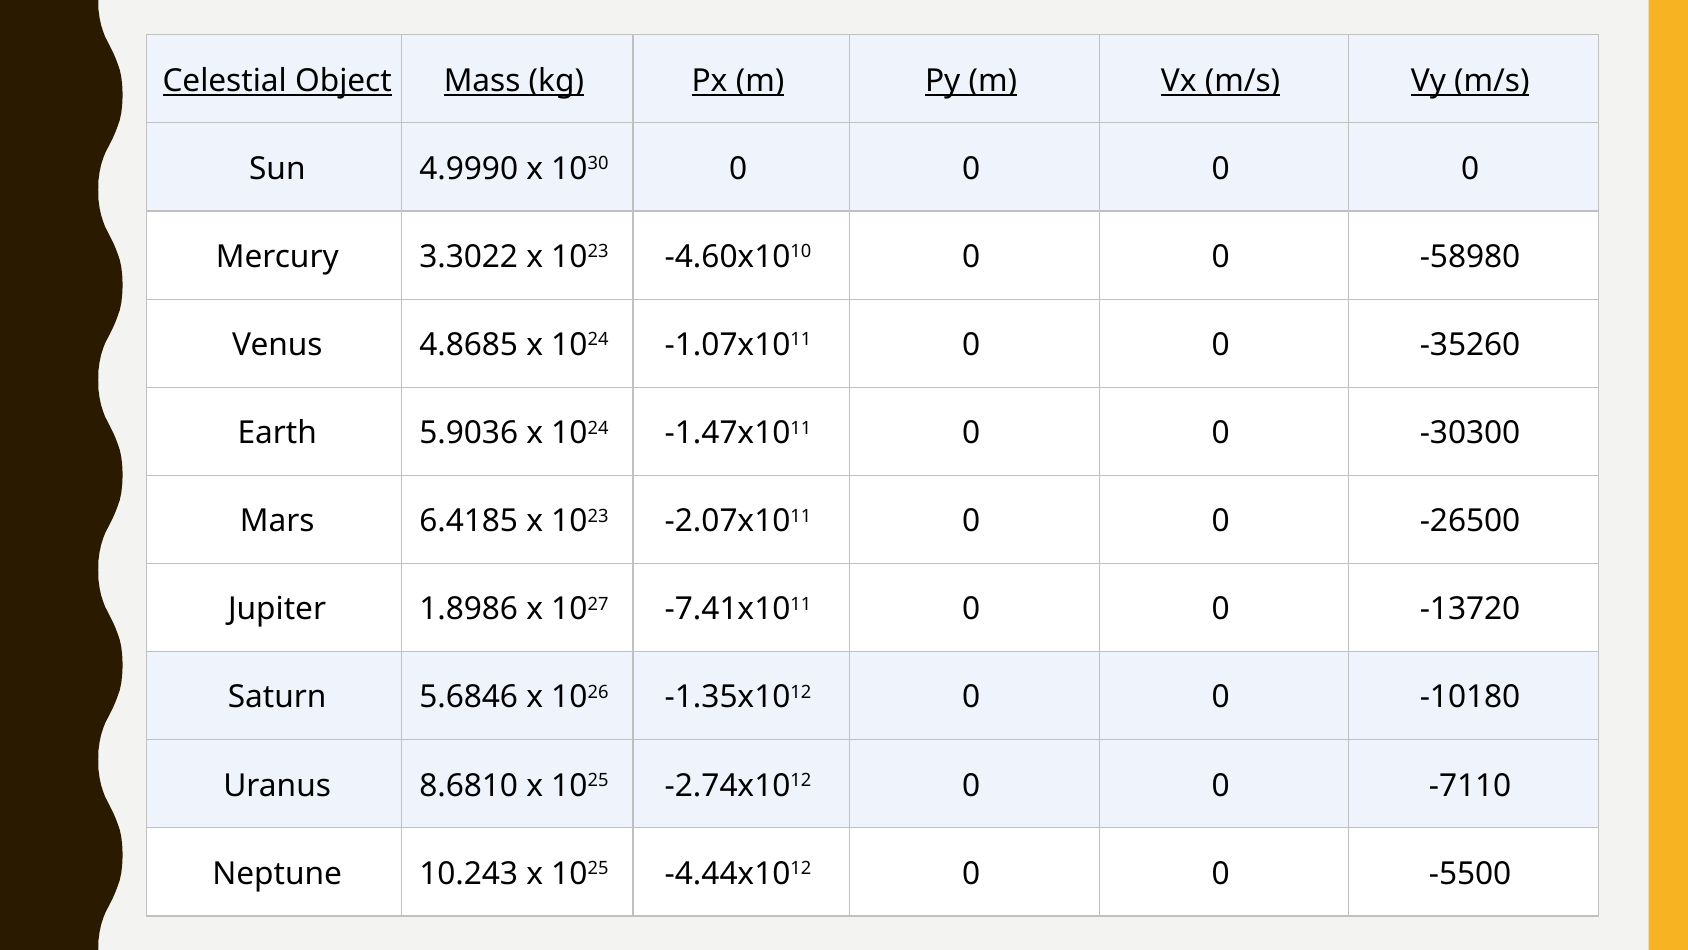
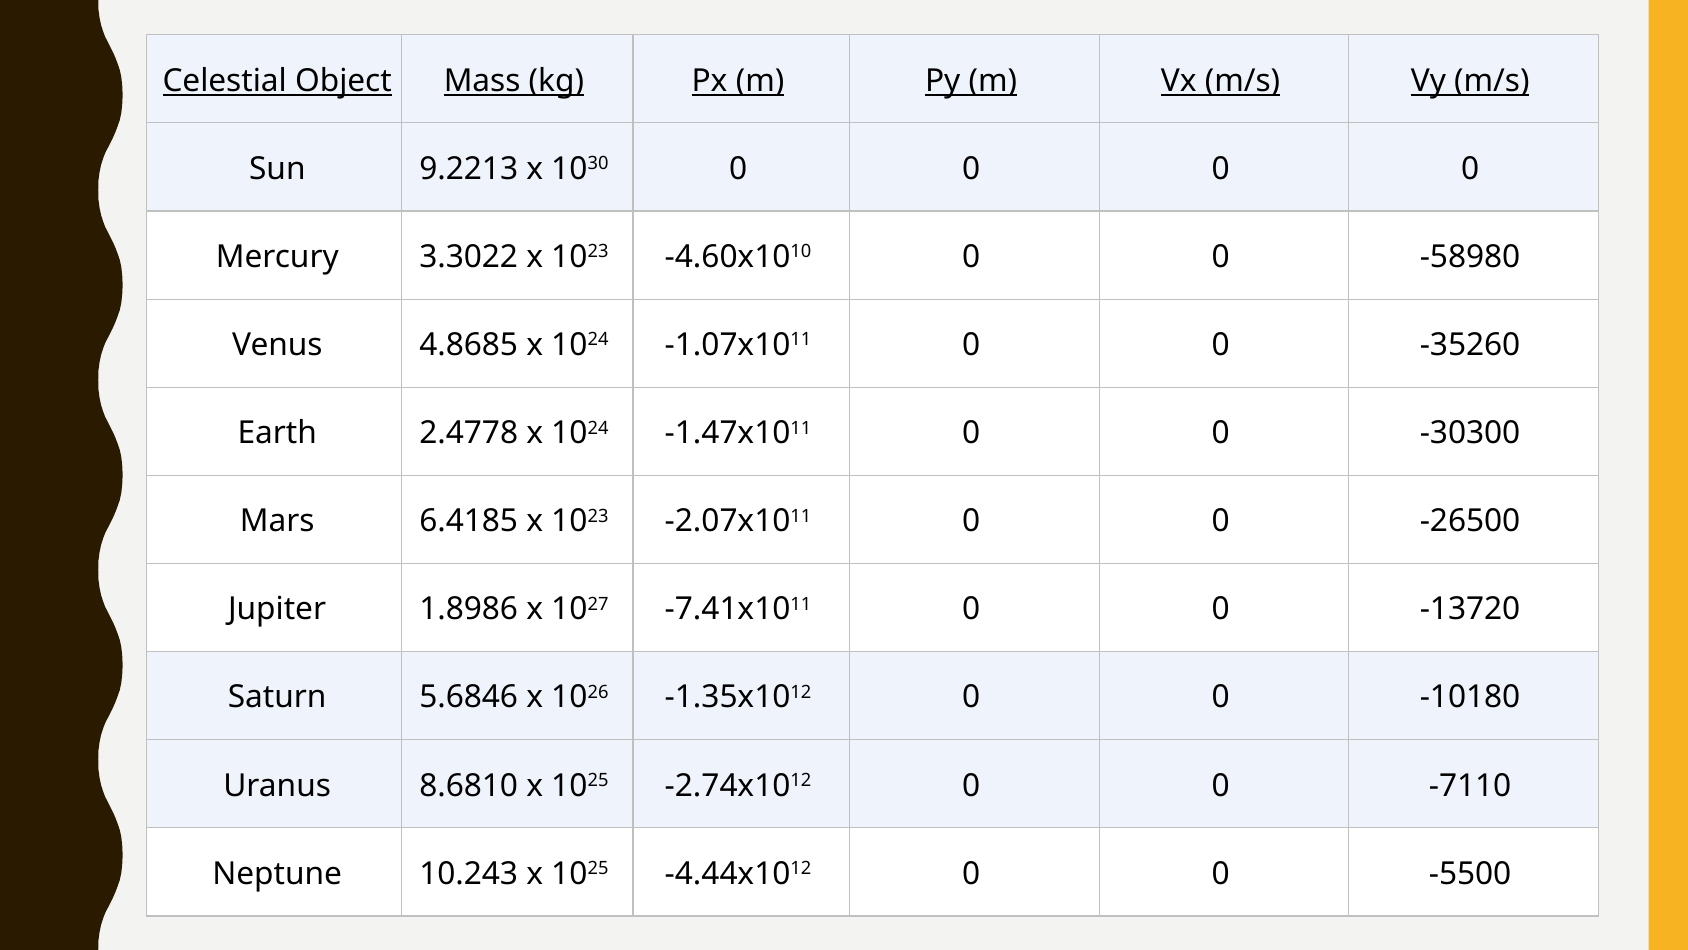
4.9990: 4.9990 -> 9.2213 (469, 169)
5.9036: 5.9036 -> 2.4778 (469, 433)
